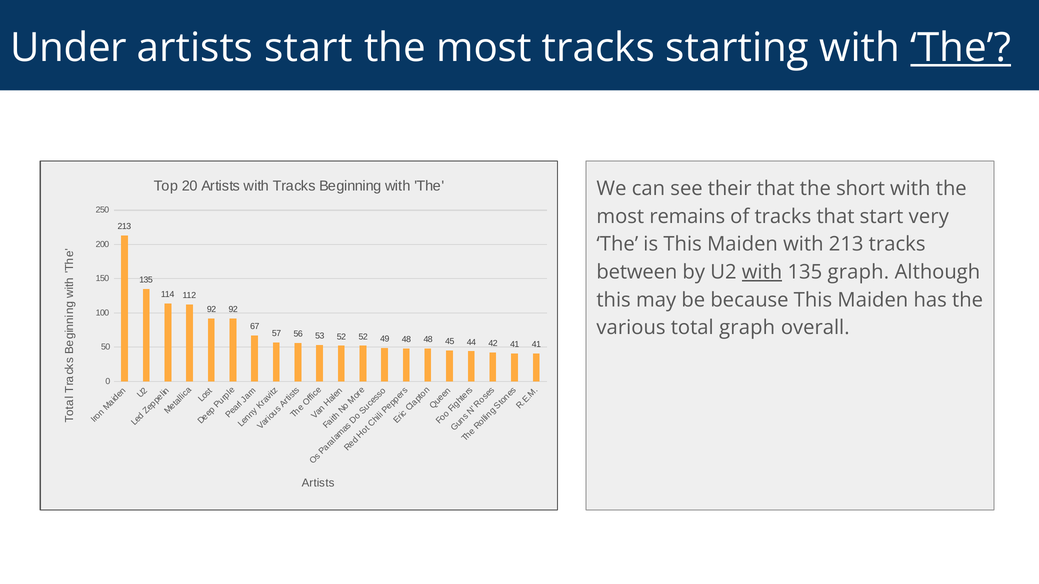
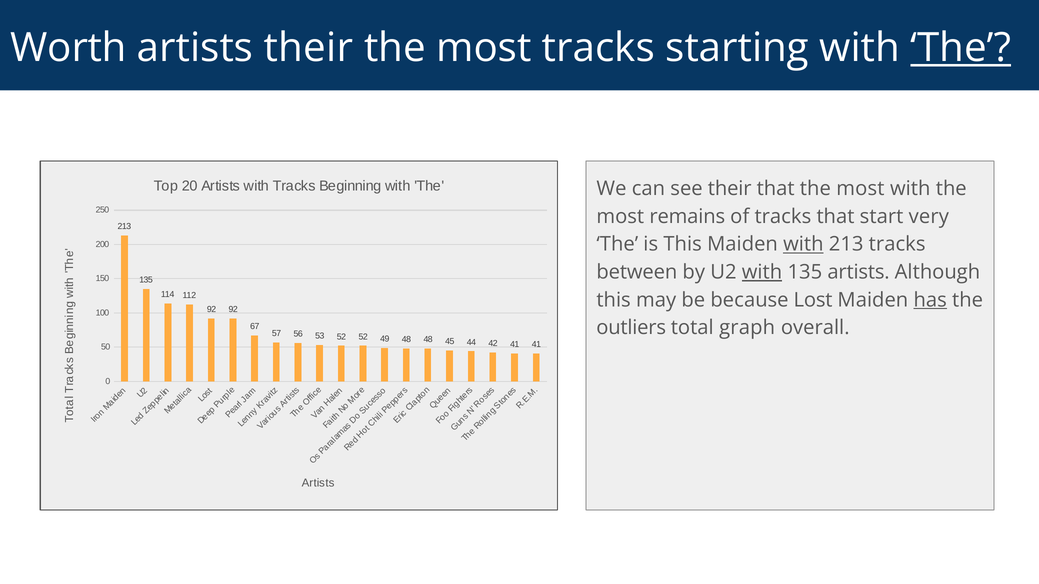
Under: Under -> Worth (69, 48)
artists start: start -> their (309, 48)
that the short: short -> most (860, 189)
with underline: none -> present (803, 244)
135 graph: graph -> artists (859, 272)
because This: This -> Lost (813, 300)
has underline: none -> present (930, 300)
various: various -> outliers (631, 328)
